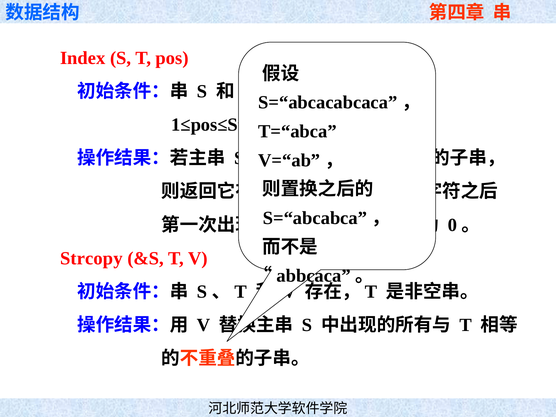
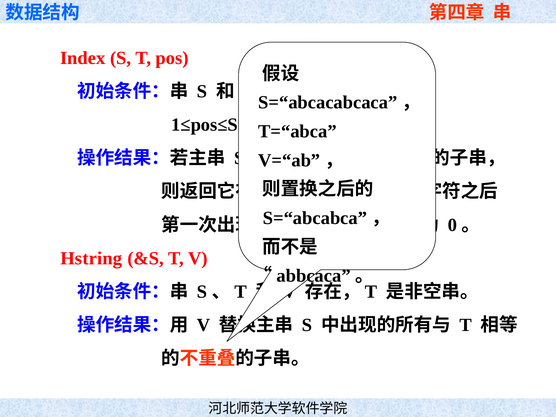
Strcopy: Strcopy -> Hstring (91, 258)
